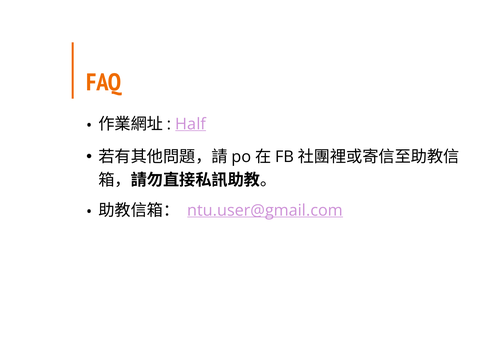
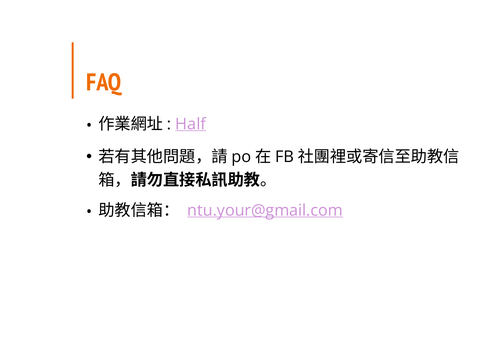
ntu.user@gmail.com: ntu.user@gmail.com -> ntu.your@gmail.com (265, 211)
